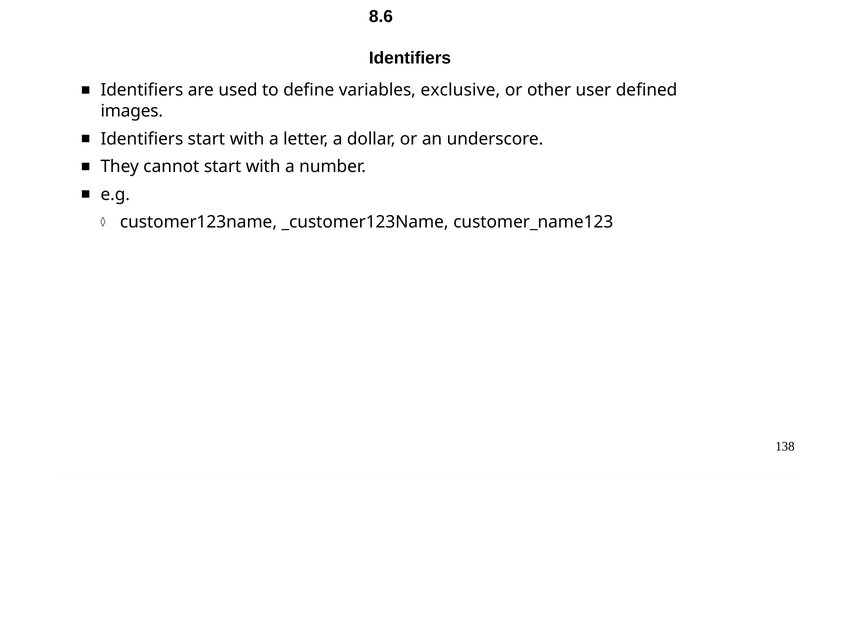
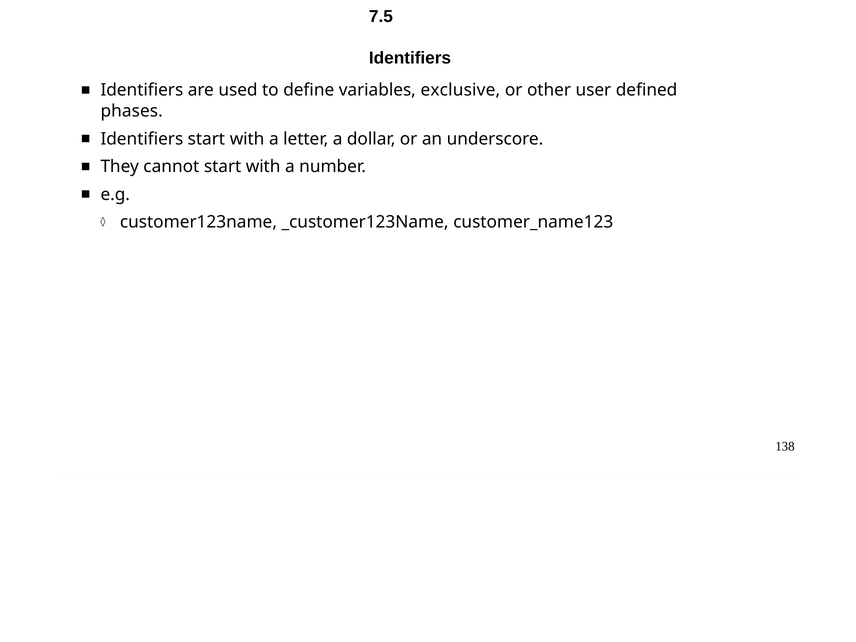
8.6: 8.6 -> 7.5 (381, 16)
images: images -> phases (132, 111)
